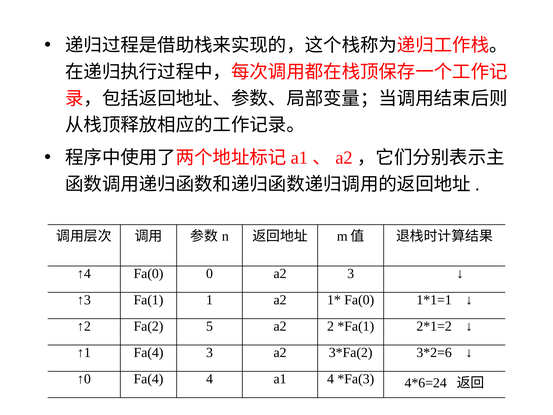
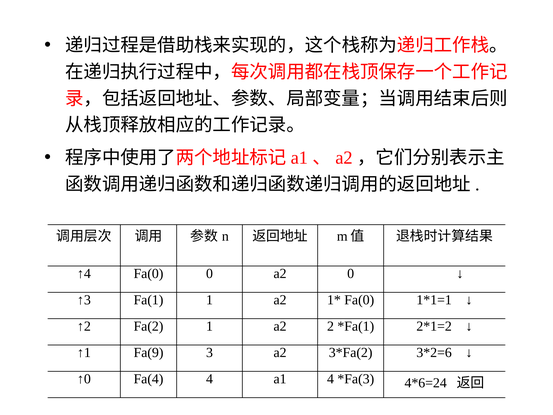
a2 3: 3 -> 0 (351, 273)
Fa(2 5: 5 -> 1 (209, 326)
↑1 Fa(4: Fa(4 -> Fa(9 (149, 353)
